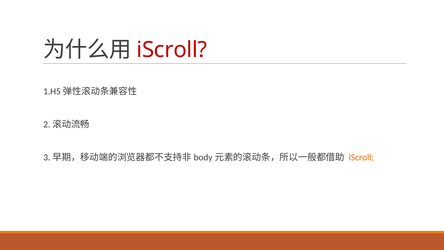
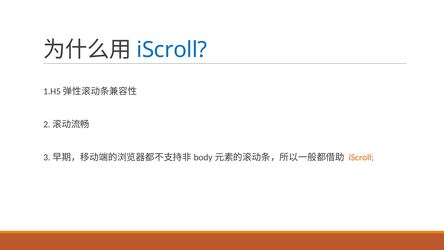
iScroll colour: red -> blue (172, 50)
